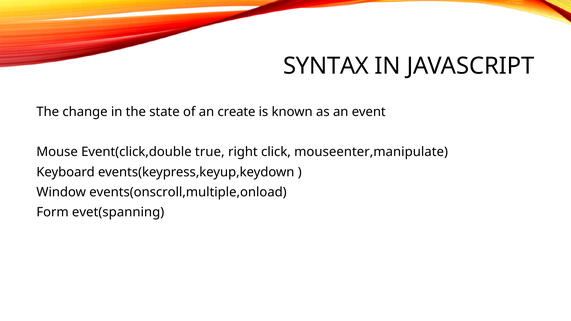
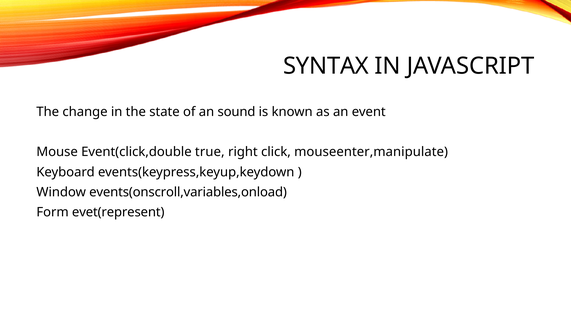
create: create -> sound (236, 112)
events(onscroll,multiple,onload: events(onscroll,multiple,onload -> events(onscroll,variables,onload (188, 192)
evet(spanning: evet(spanning -> evet(represent (118, 212)
